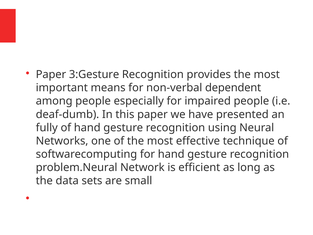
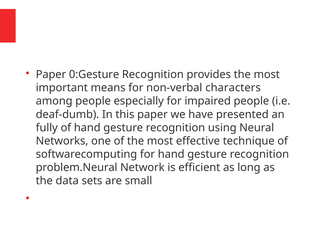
3:Gesture: 3:Gesture -> 0:Gesture (94, 74)
dependent: dependent -> characters (233, 88)
